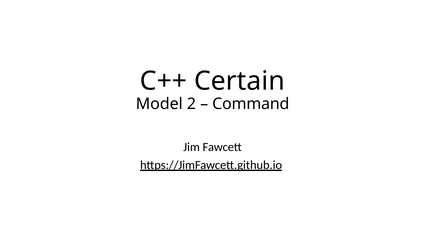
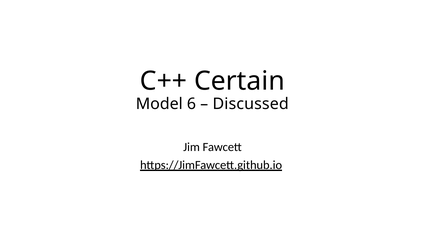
2: 2 -> 6 (191, 104)
Command: Command -> Discussed (251, 104)
